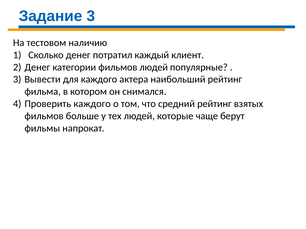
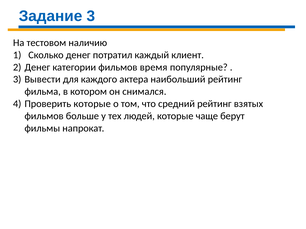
фильмов людей: людей -> время (154, 67)
Проверить каждого: каждого -> которые (92, 104)
